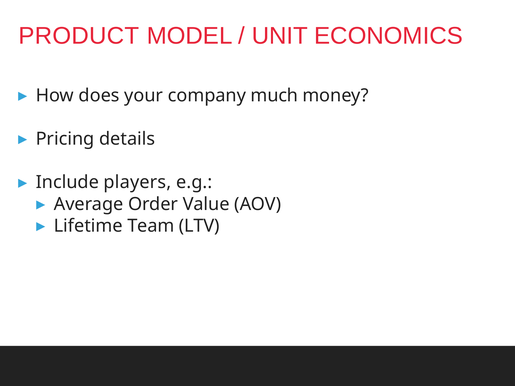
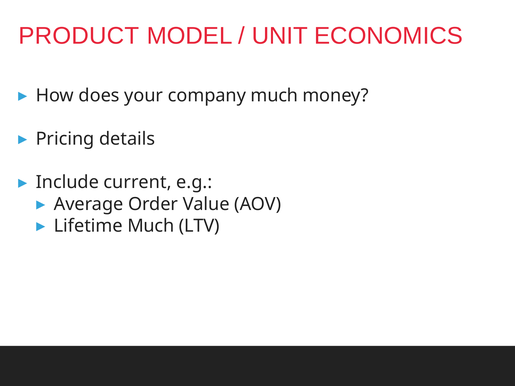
players: players -> current (138, 182)
Lifetime Team: Team -> Much (151, 226)
